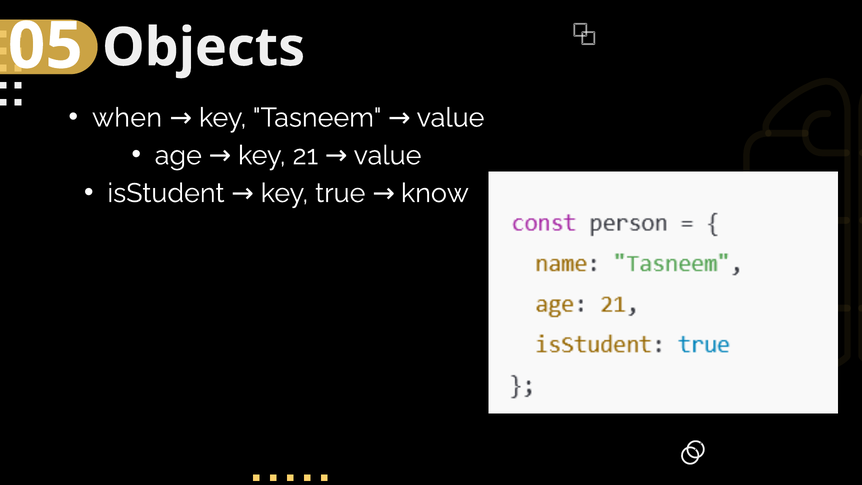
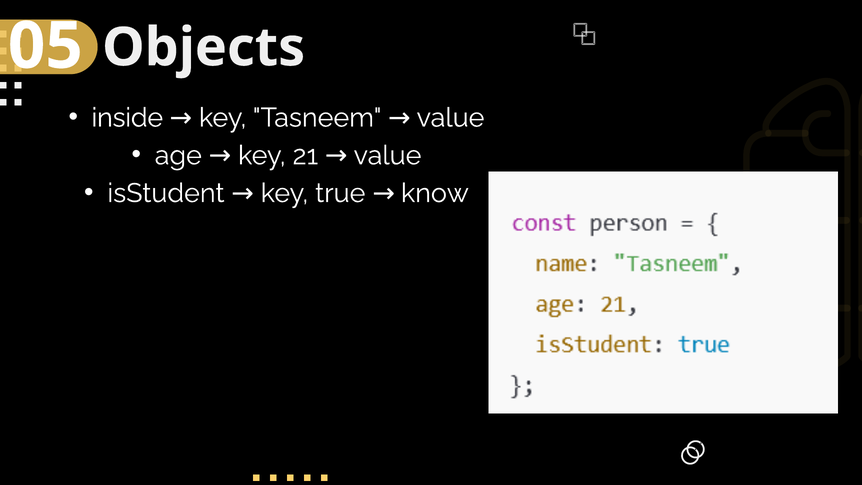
when: when -> inside (127, 118)
